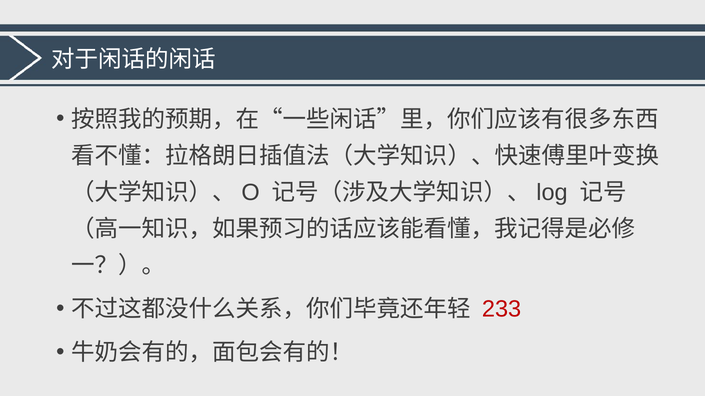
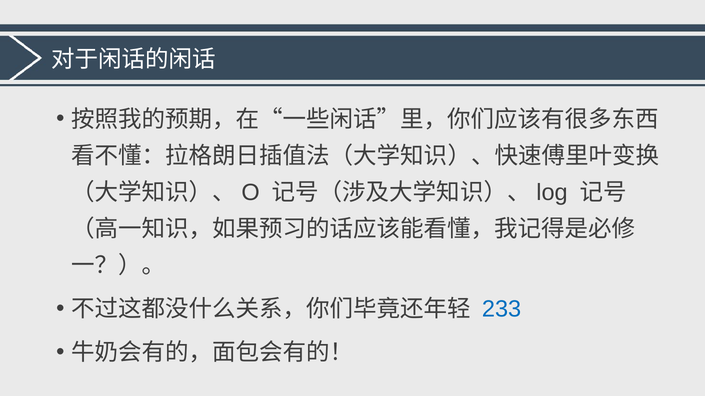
233 colour: red -> blue (502, 310)
